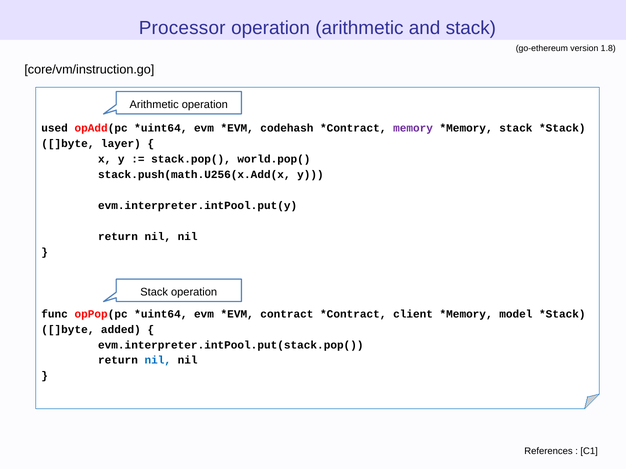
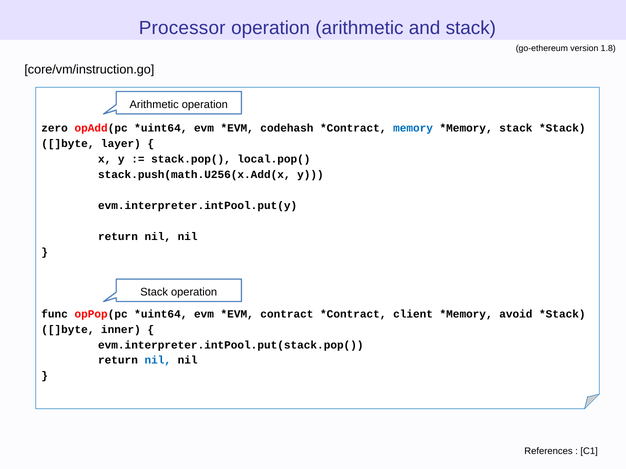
used: used -> zero (55, 128)
memory colour: purple -> blue (413, 128)
world.pop(: world.pop( -> local.pop( (274, 159)
model: model -> avoid (516, 314)
added: added -> inner (121, 330)
